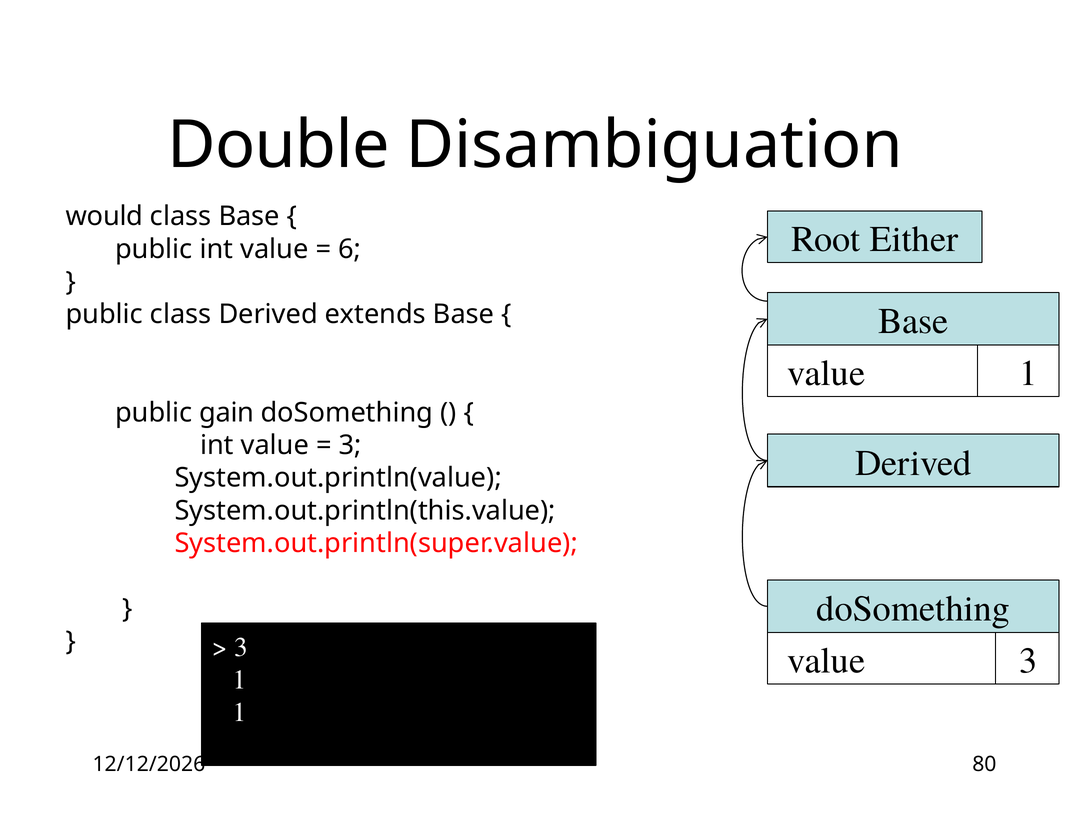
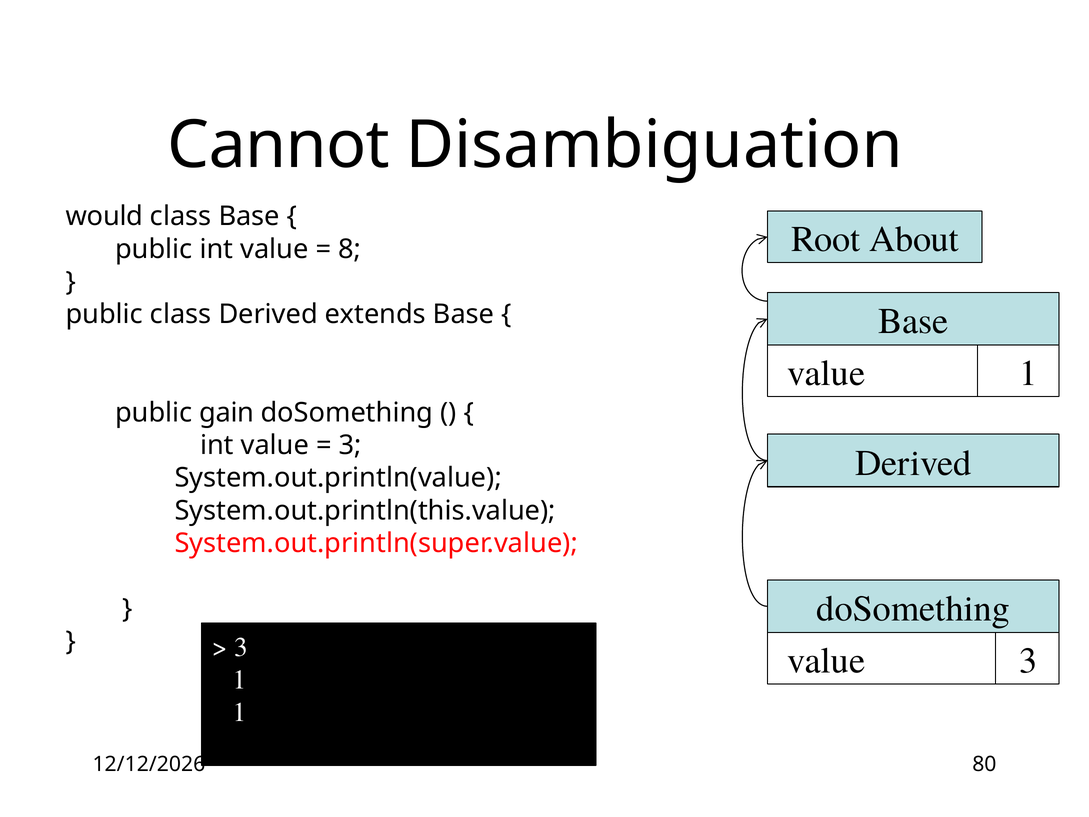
Double: Double -> Cannot (279, 145)
Either: Either -> About (914, 239)
6: 6 -> 8 (350, 249)
